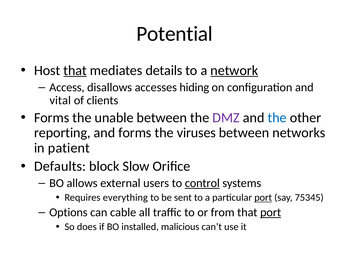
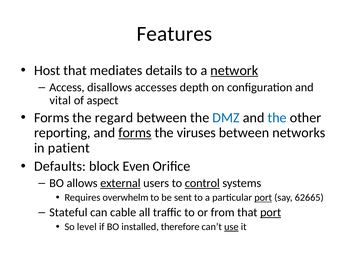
Potential: Potential -> Features (174, 34)
that underline: present -> none (75, 70)
hiding: hiding -> depth (194, 87)
clients: clients -> aspect (103, 100)
unable: unable -> regard (114, 117)
DMZ colour: purple -> blue (226, 117)
forms underline: none -> present (135, 133)
Slow: Slow -> Even (136, 166)
external underline: none -> present (120, 183)
everything: everything -> overwhelm (125, 197)
75345: 75345 -> 62665 (309, 197)
Options: Options -> Stateful (68, 212)
does: does -> level (87, 226)
malicious: malicious -> therefore (180, 226)
use underline: none -> present (231, 226)
